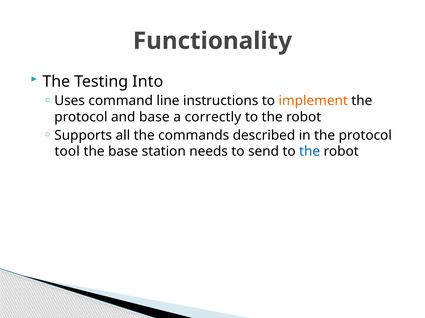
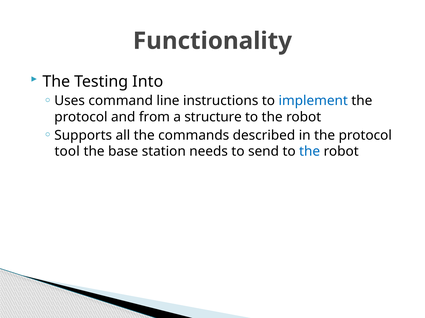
implement colour: orange -> blue (313, 101)
and base: base -> from (154, 117)
correctly: correctly -> structure (213, 117)
